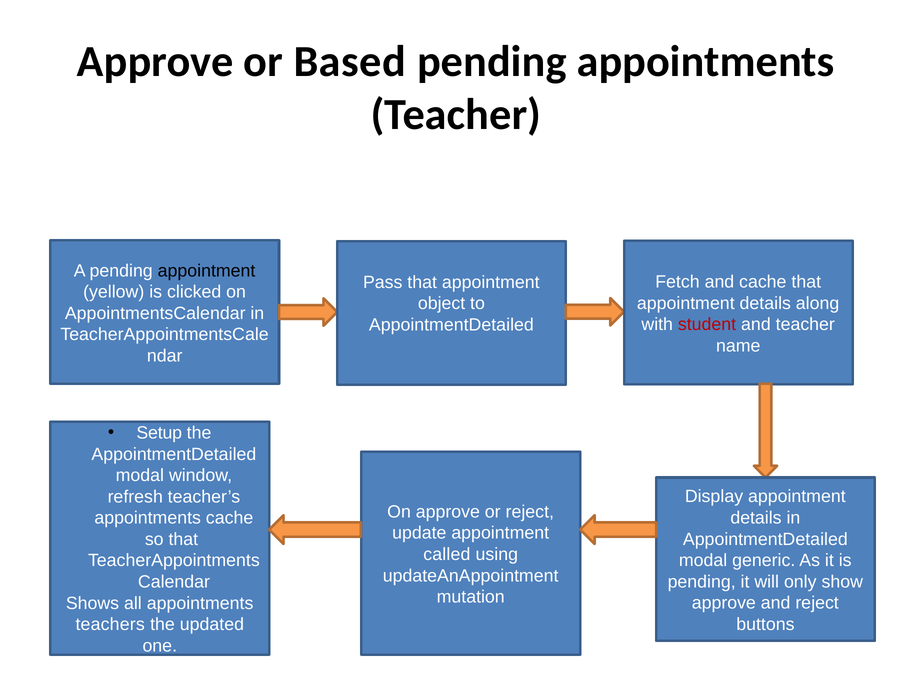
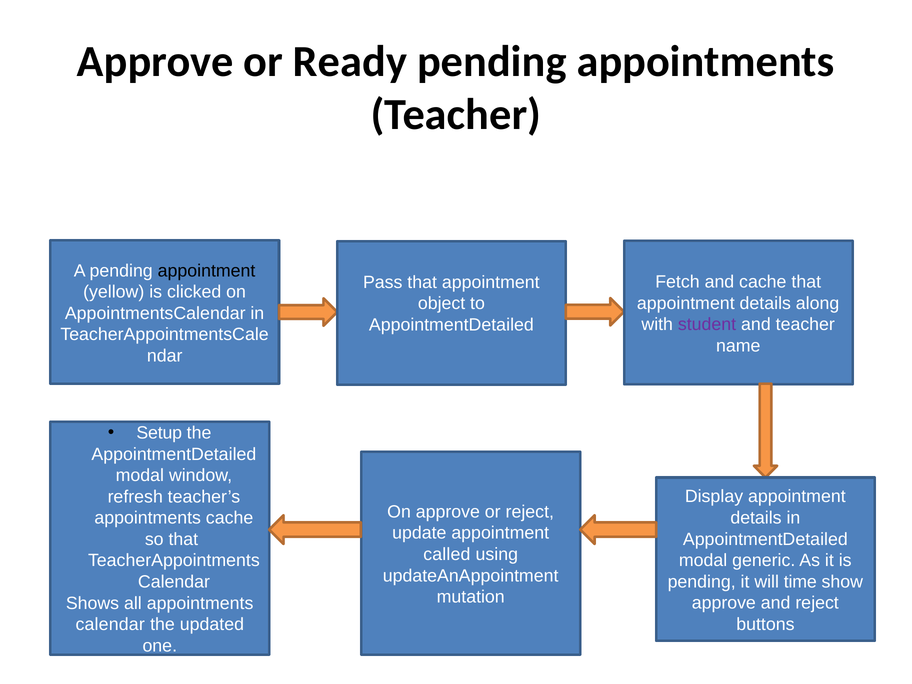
Based: Based -> Ready (350, 62)
student colour: red -> purple (707, 324)
only: only -> time (800, 582)
teachers: teachers -> calendar (110, 625)
